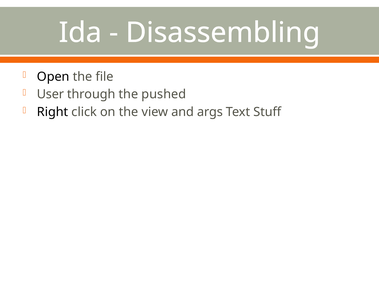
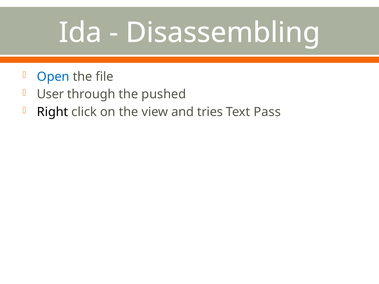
Open colour: black -> blue (53, 77)
args: args -> tries (210, 112)
Stuff: Stuff -> Pass (267, 112)
